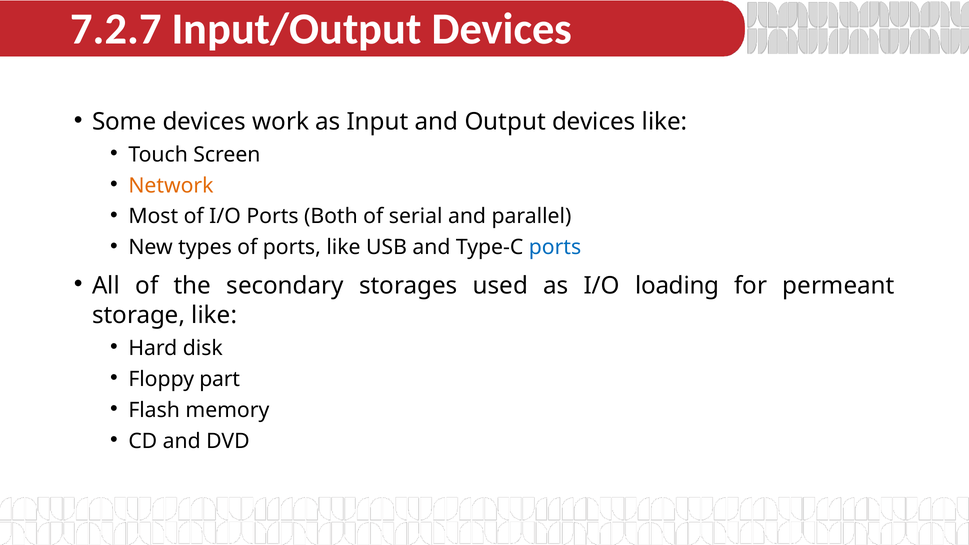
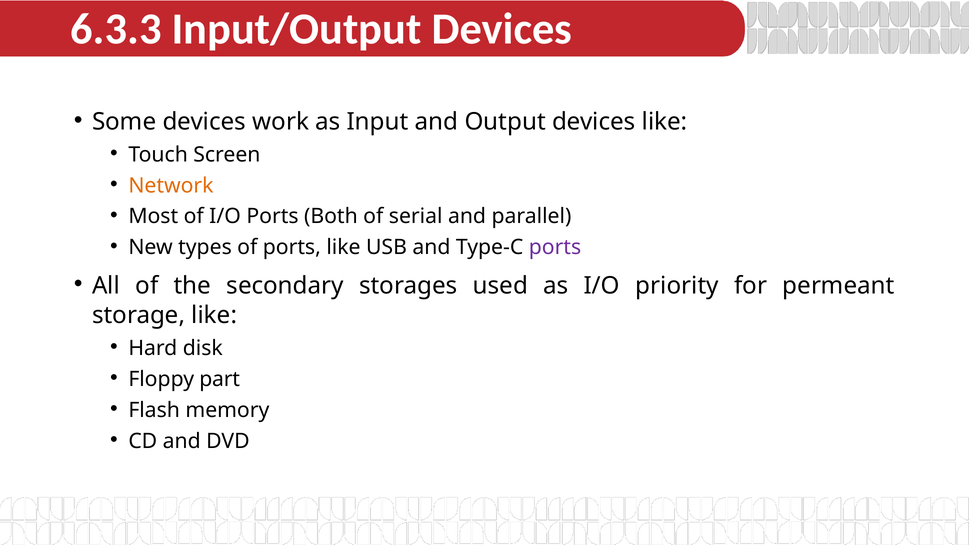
7.2.7: 7.2.7 -> 6.3.3 (116, 29)
ports colour: blue -> purple (555, 248)
loading: loading -> priority (677, 286)
